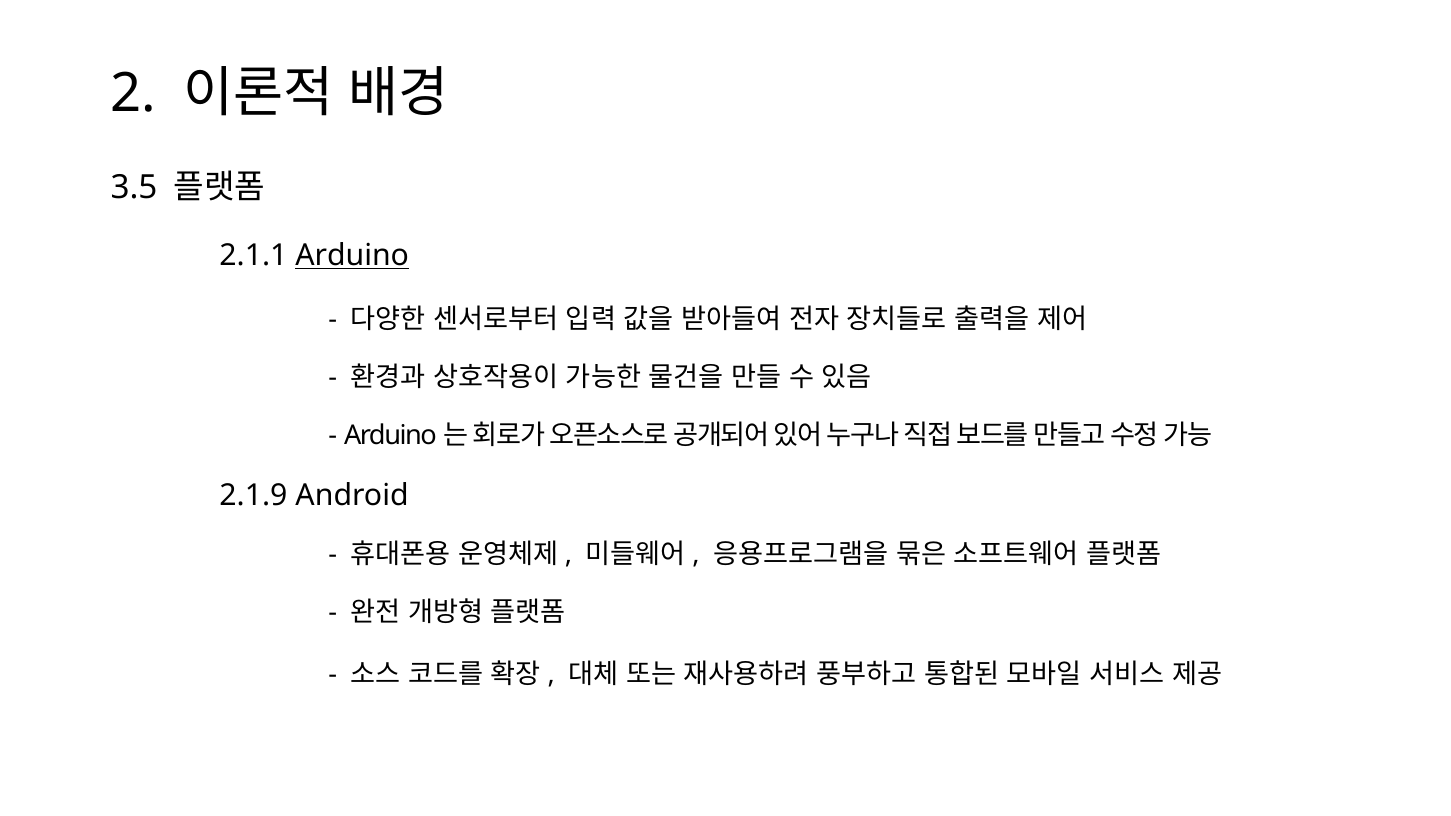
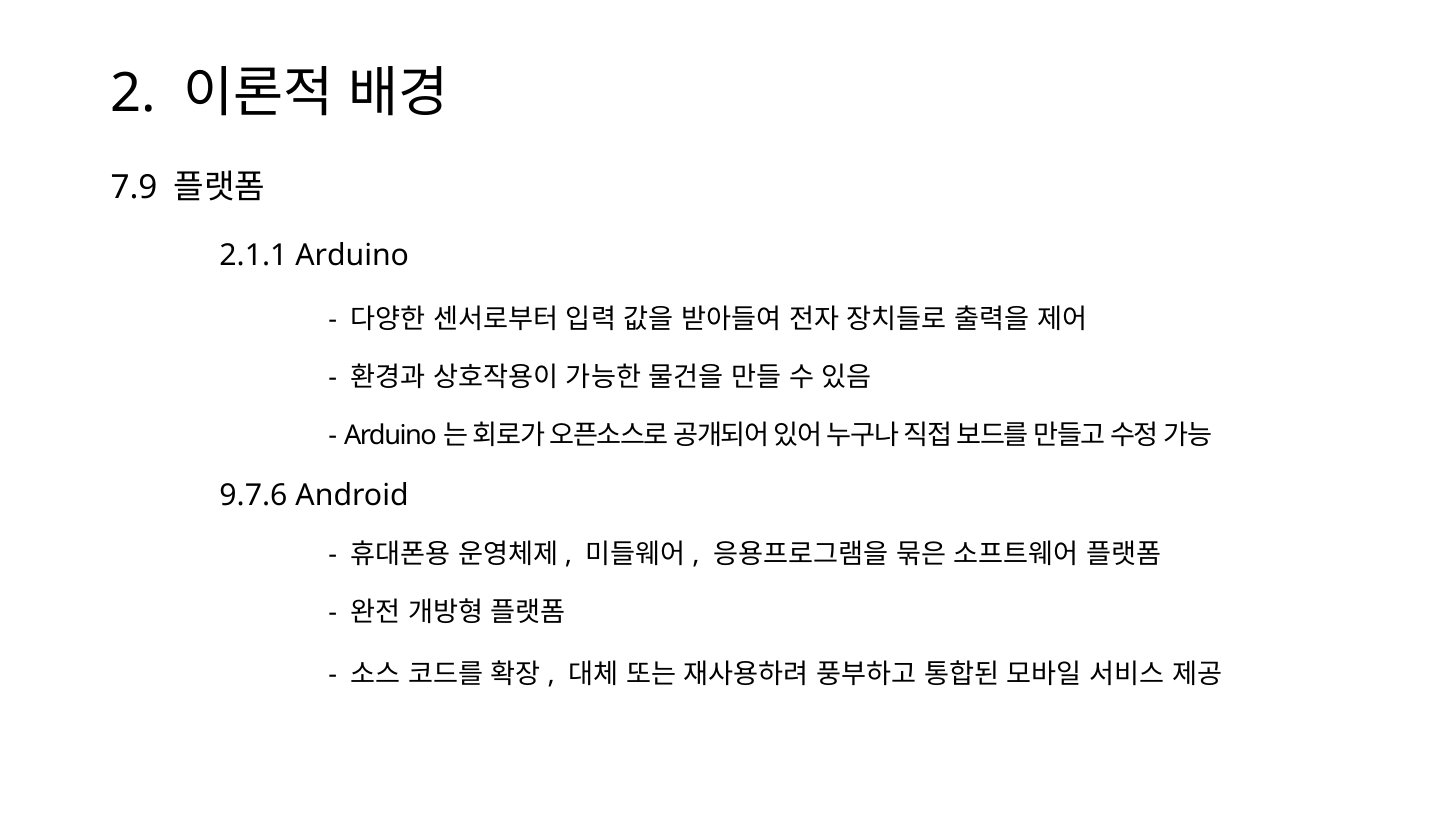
3.5: 3.5 -> 7.9 (134, 188)
Arduino underline: present -> none (352, 256)
2.1.9: 2.1.9 -> 9.7.6 (253, 496)
